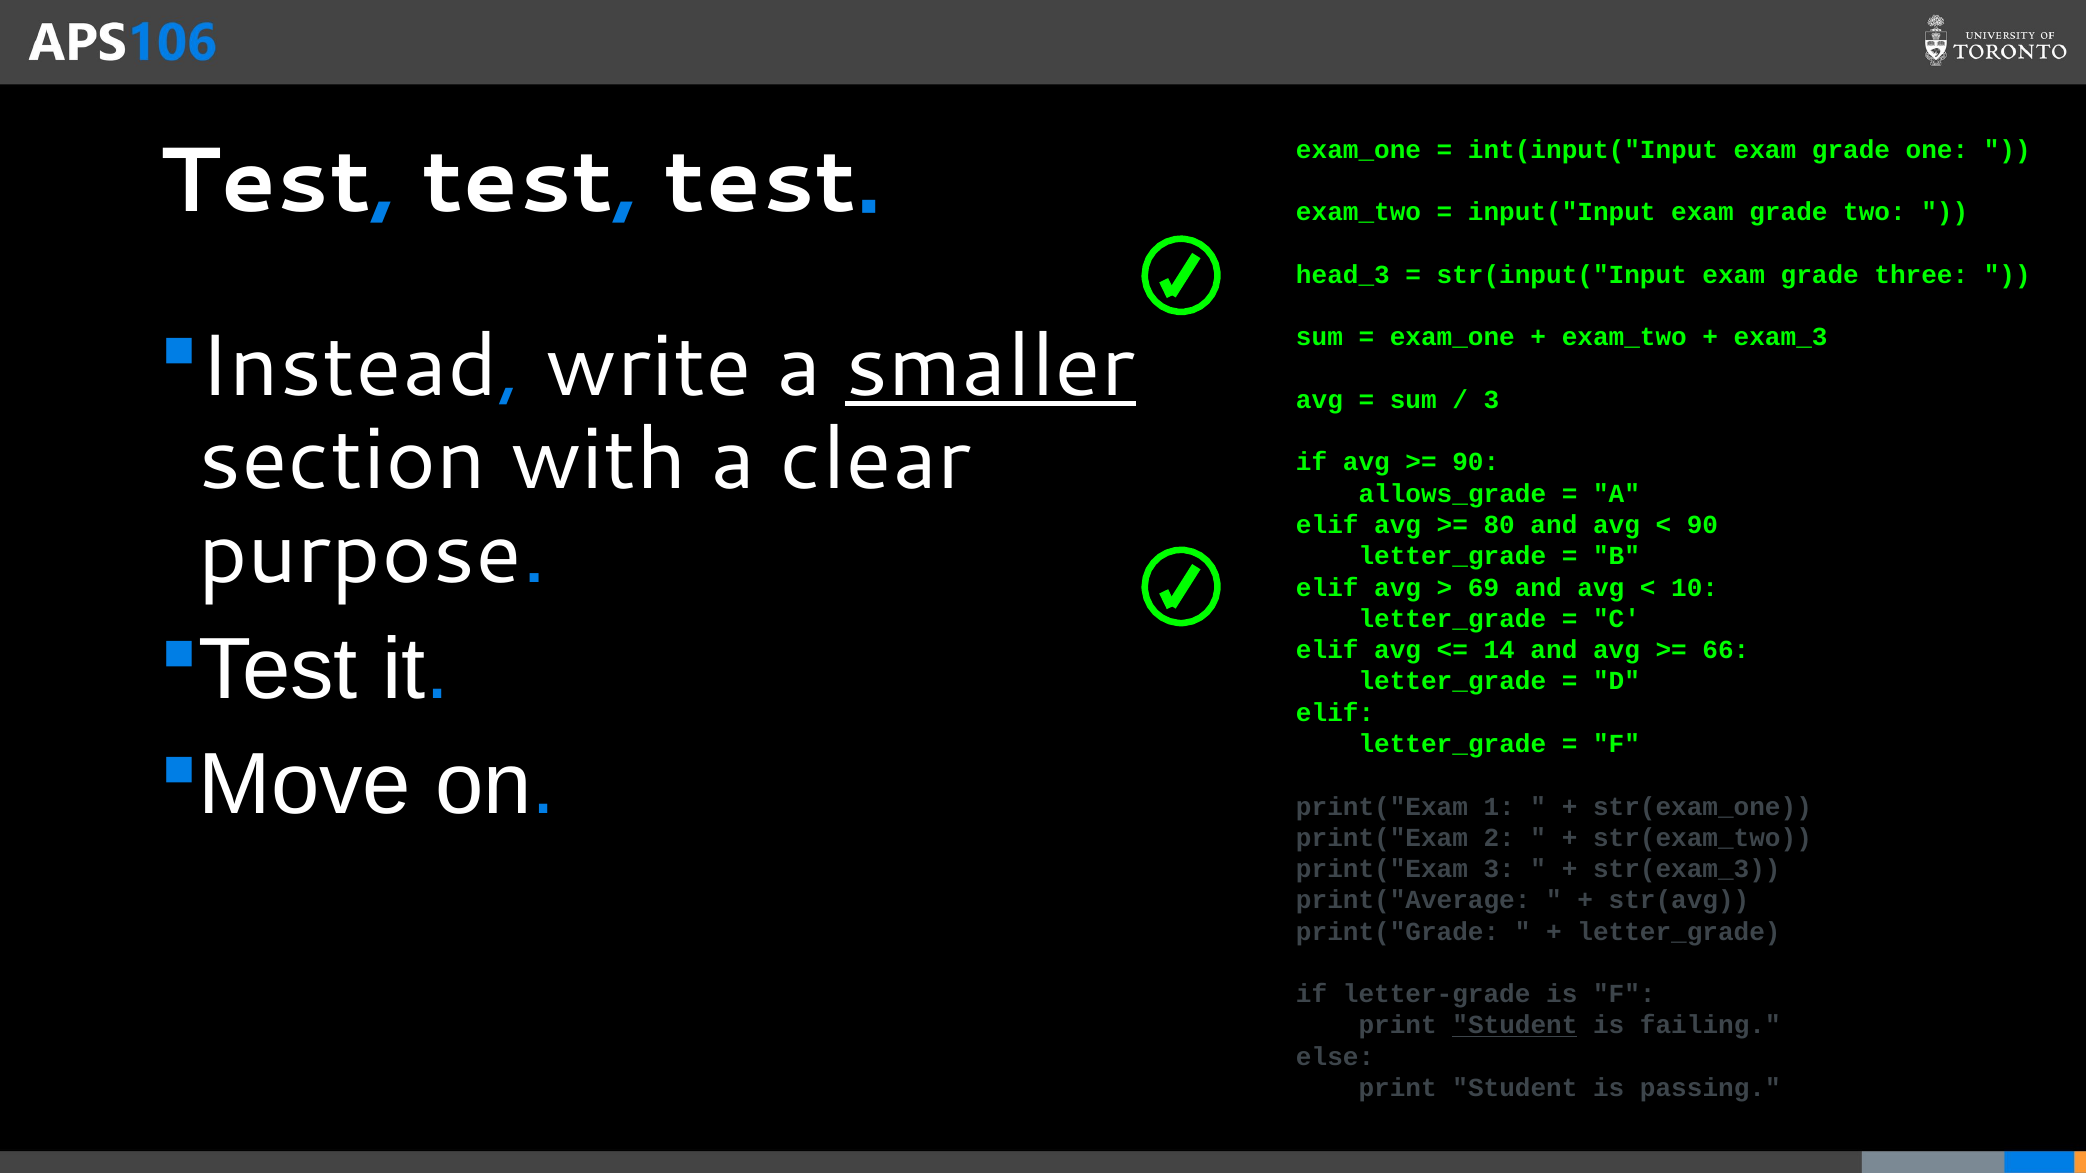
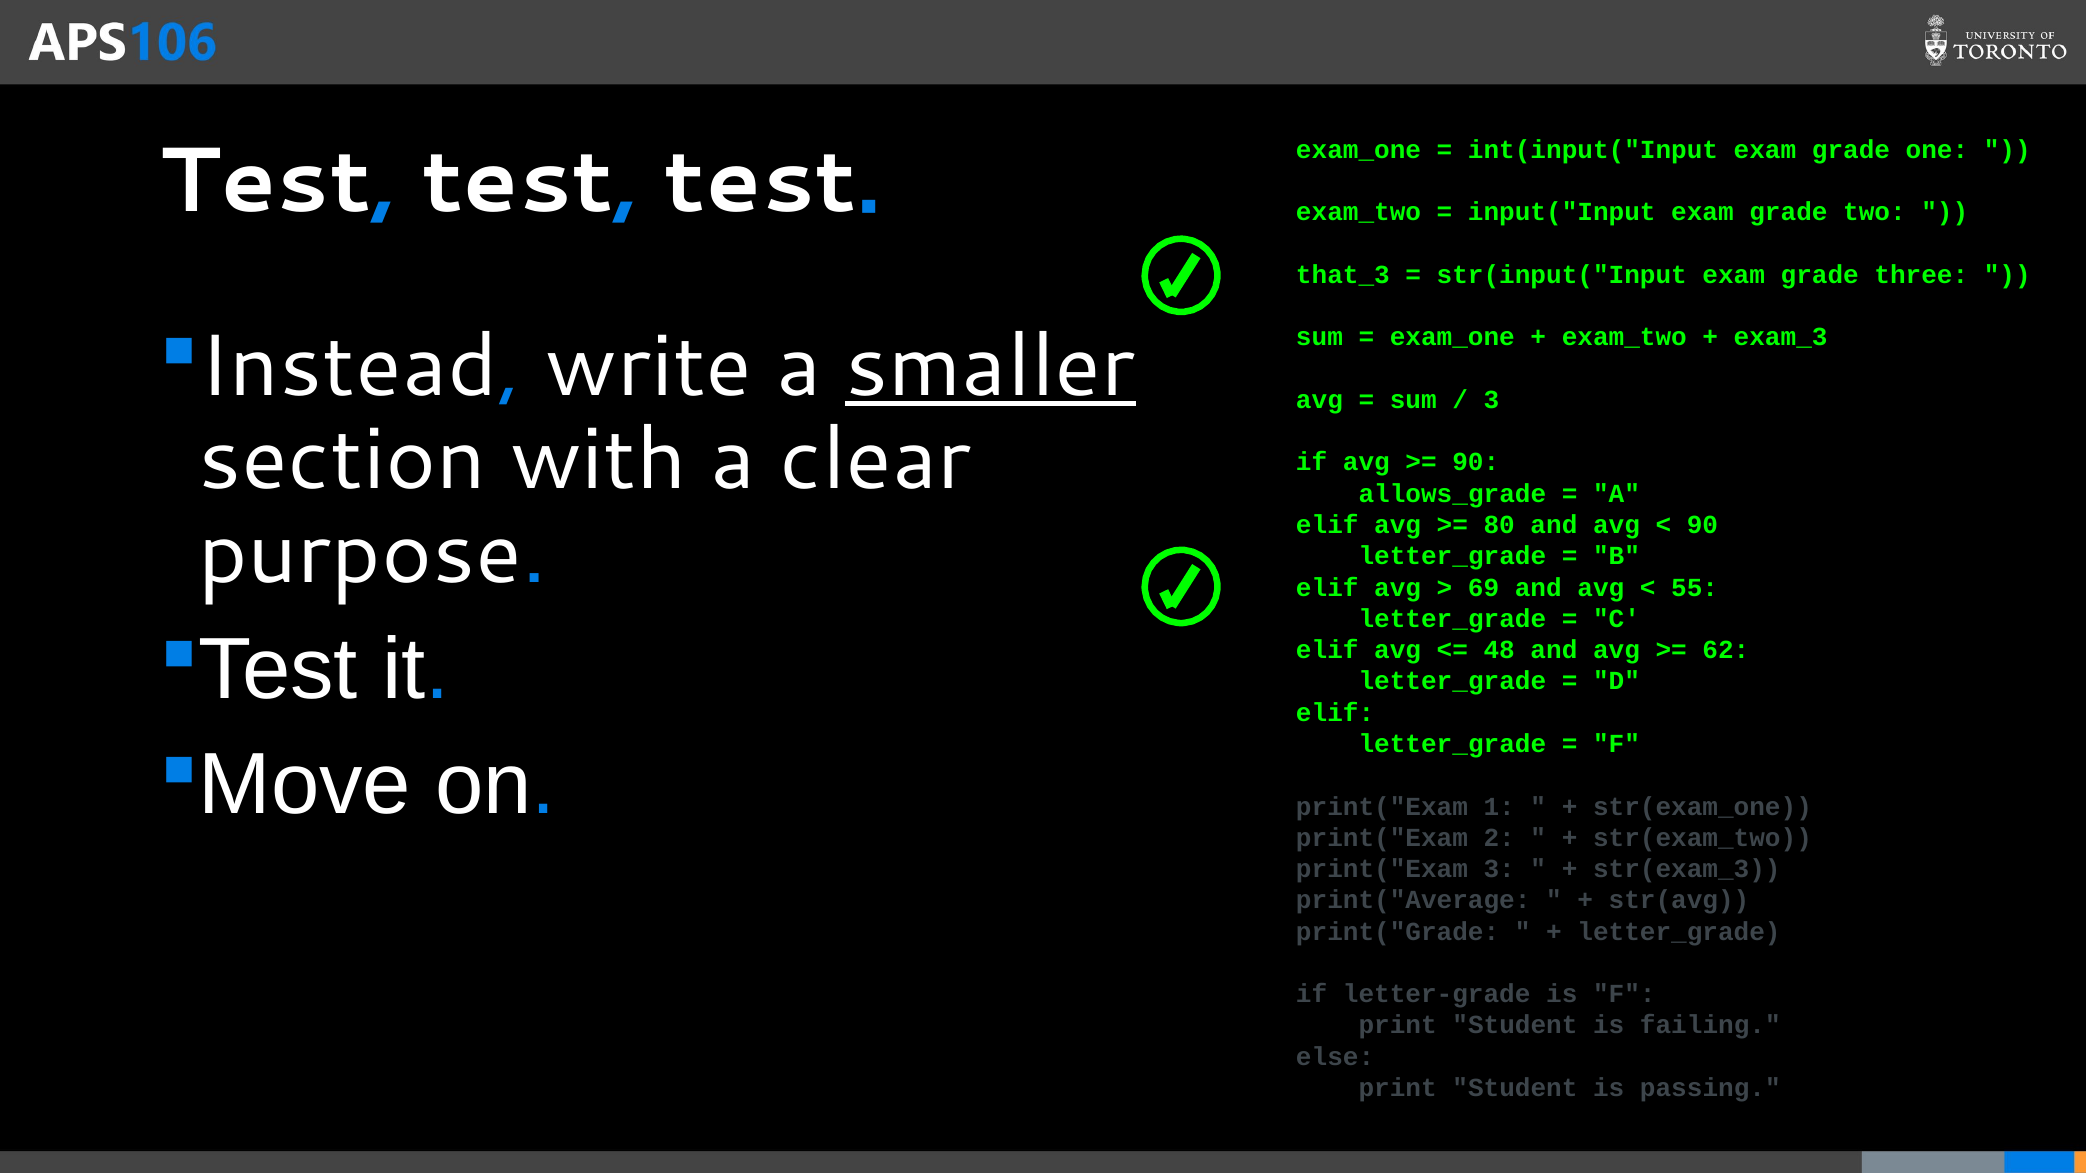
head_3: head_3 -> that_3 (1343, 275)
10: 10 -> 55 (1695, 588)
14: 14 -> 48 (1499, 650)
66: 66 -> 62 (1726, 650)
Student underline: present -> none (1515, 1026)
